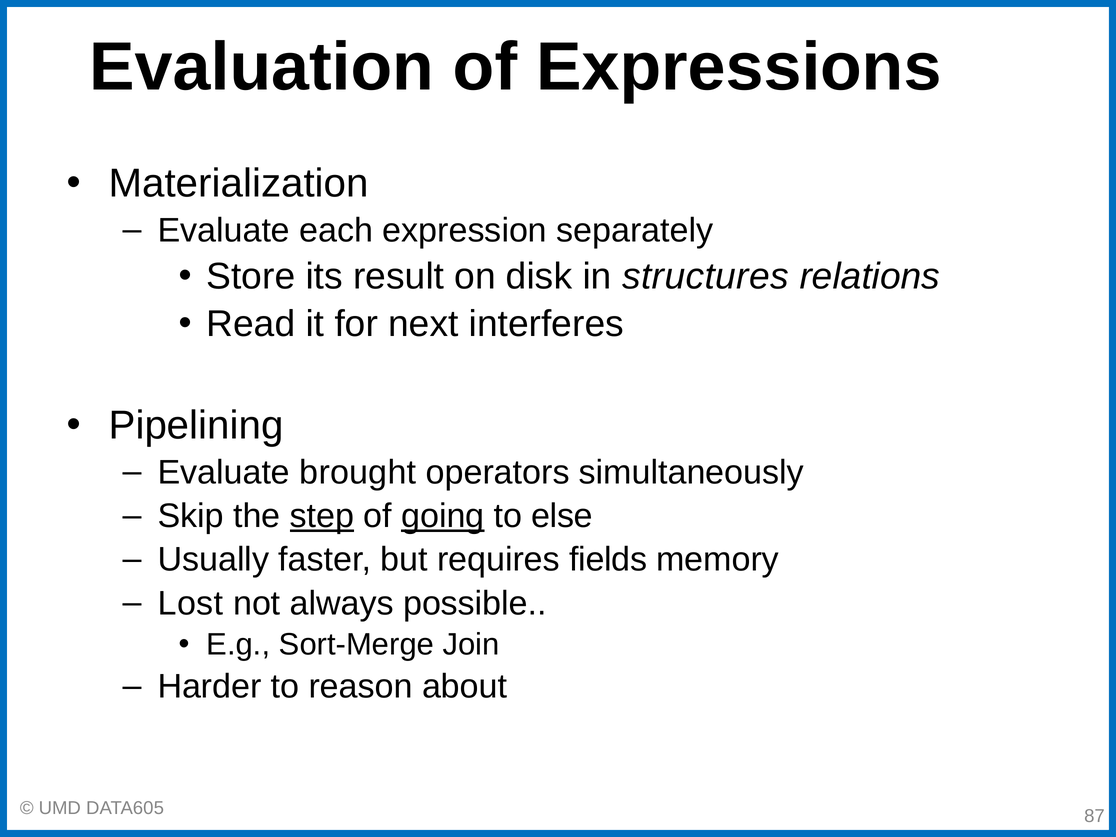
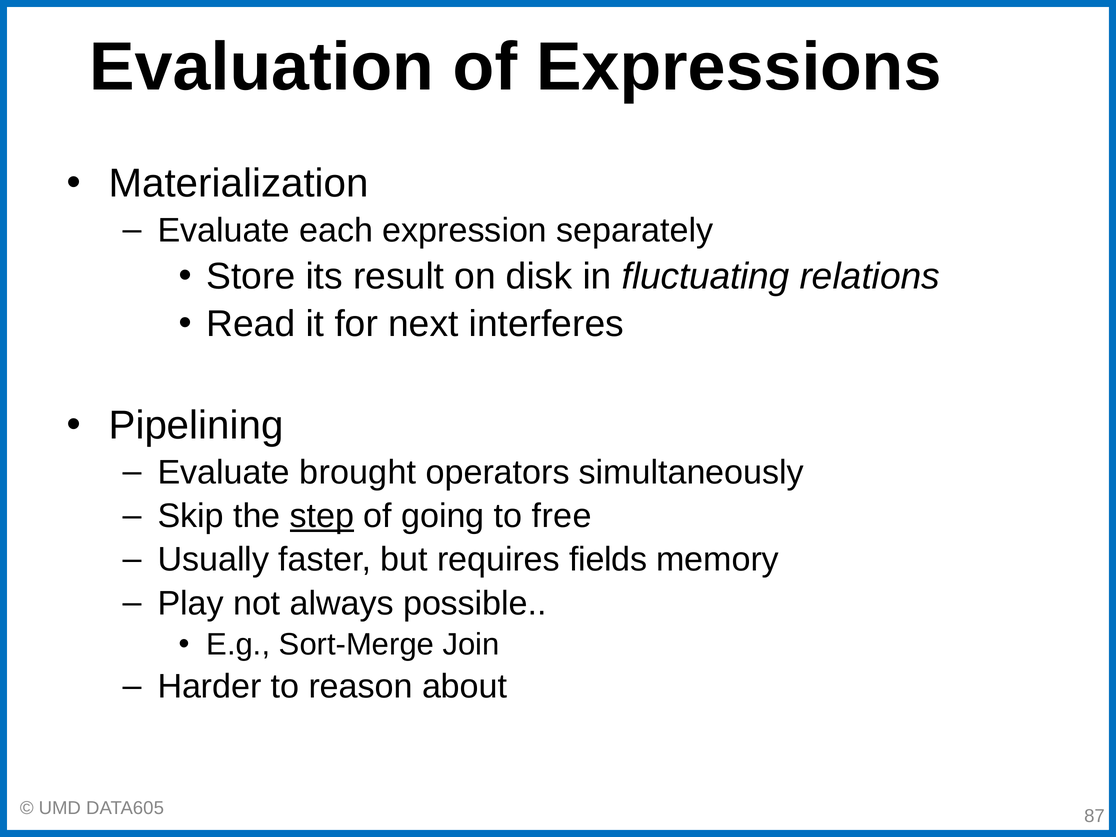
structures: structures -> fluctuating (706, 276)
going underline: present -> none (443, 516)
else: else -> free (562, 516)
Lost: Lost -> Play (191, 603)
